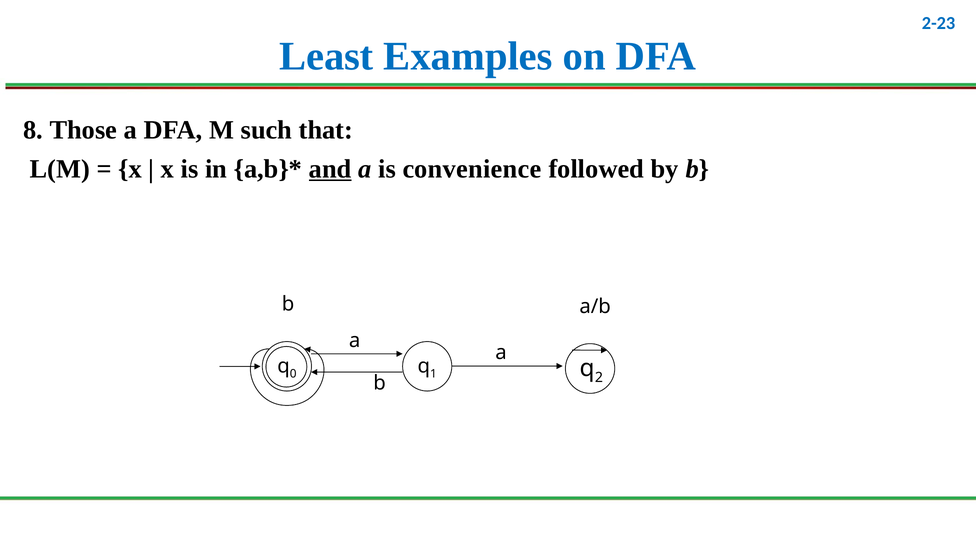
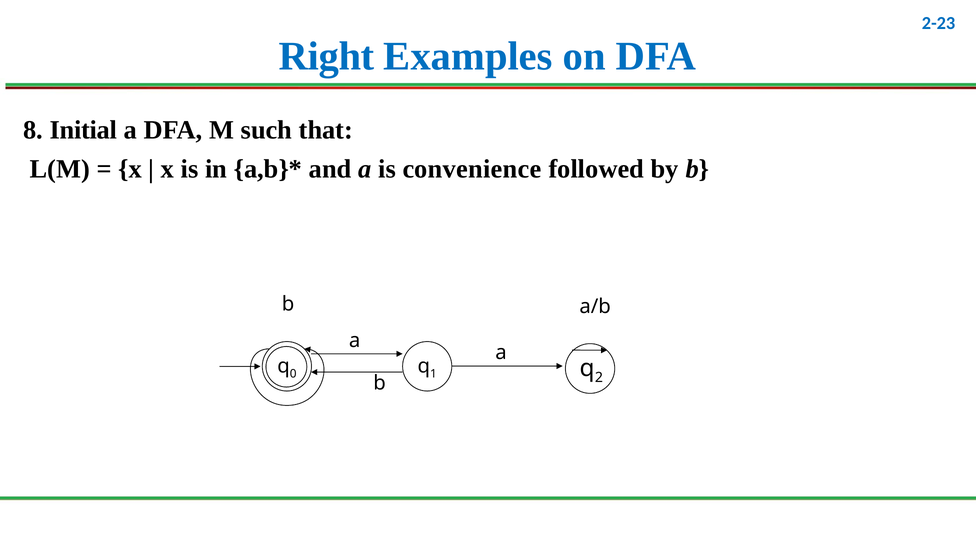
Least: Least -> Right (327, 57)
Those: Those -> Initial (83, 130)
and underline: present -> none (330, 169)
